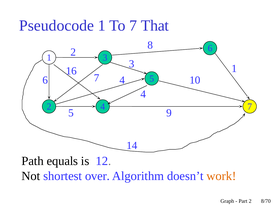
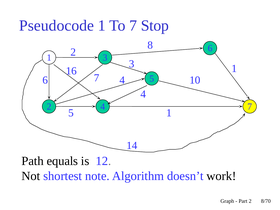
That: That -> Stop (155, 26)
5 9: 9 -> 1 (169, 113)
over: over -> note (97, 176)
work colour: orange -> black (221, 176)
